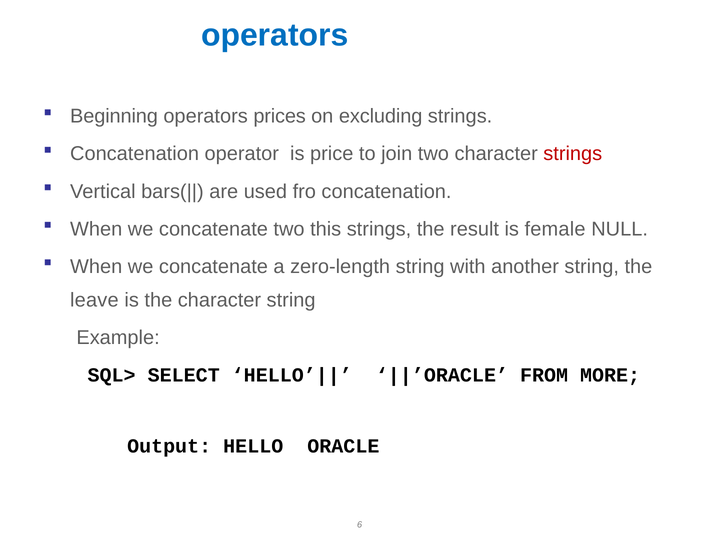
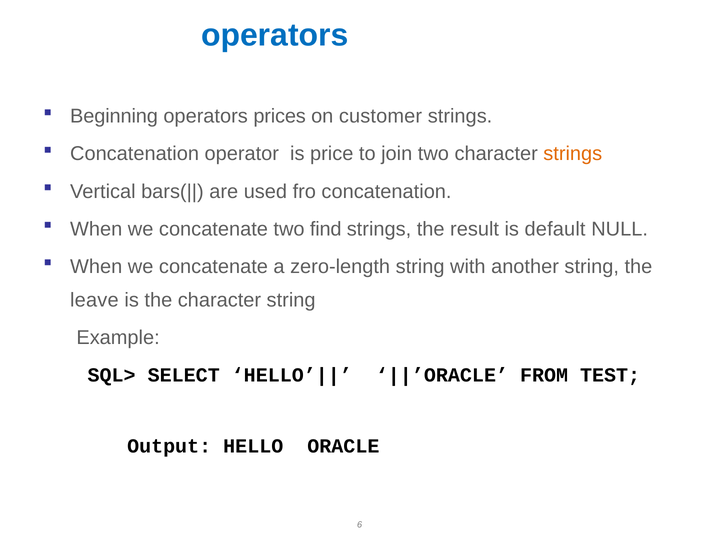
excluding: excluding -> customer (381, 116)
strings colour: red -> orange (573, 154)
this: this -> find (326, 229)
female: female -> default (555, 229)
MORE: MORE -> TEST (610, 375)
